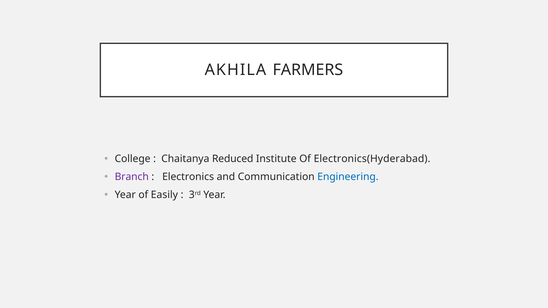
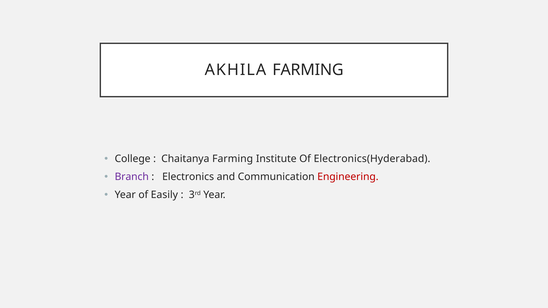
AKHILA FARMERS: FARMERS -> FARMING (308, 70)
Chaitanya Reduced: Reduced -> Farming (233, 159)
Engineering colour: blue -> red (348, 177)
